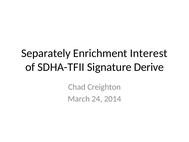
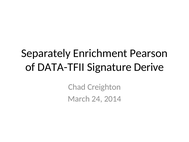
Interest: Interest -> Pearson (149, 53)
SDHA-TFII: SDHA-TFII -> DATA-TFII (61, 67)
